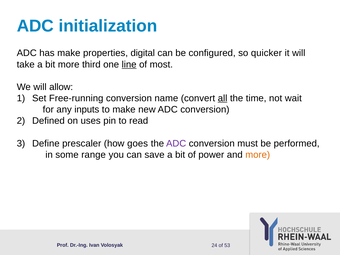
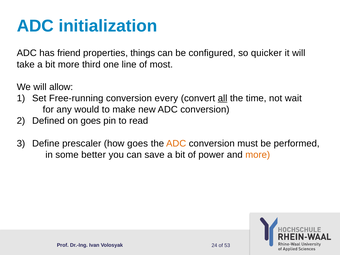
has make: make -> friend (69, 53)
digital: digital -> things (143, 53)
line underline: present -> none (129, 64)
name: name -> every (166, 98)
inputs: inputs -> would (87, 110)
on uses: uses -> goes (91, 121)
ADC colour: purple -> orange (176, 143)
range: range -> better (94, 155)
